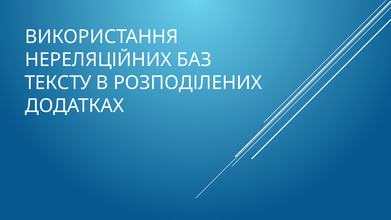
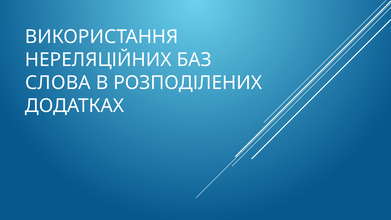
ТЕКСТУ: ТЕКСТУ -> СЛОВА (58, 83)
